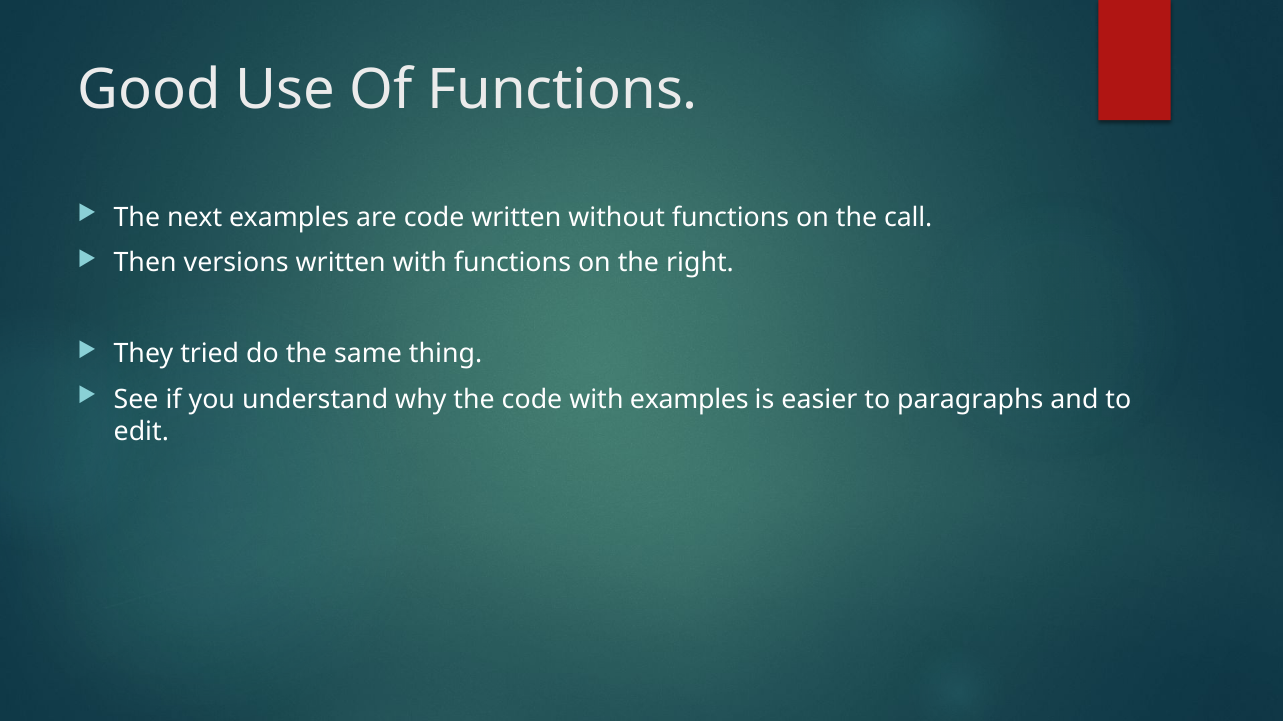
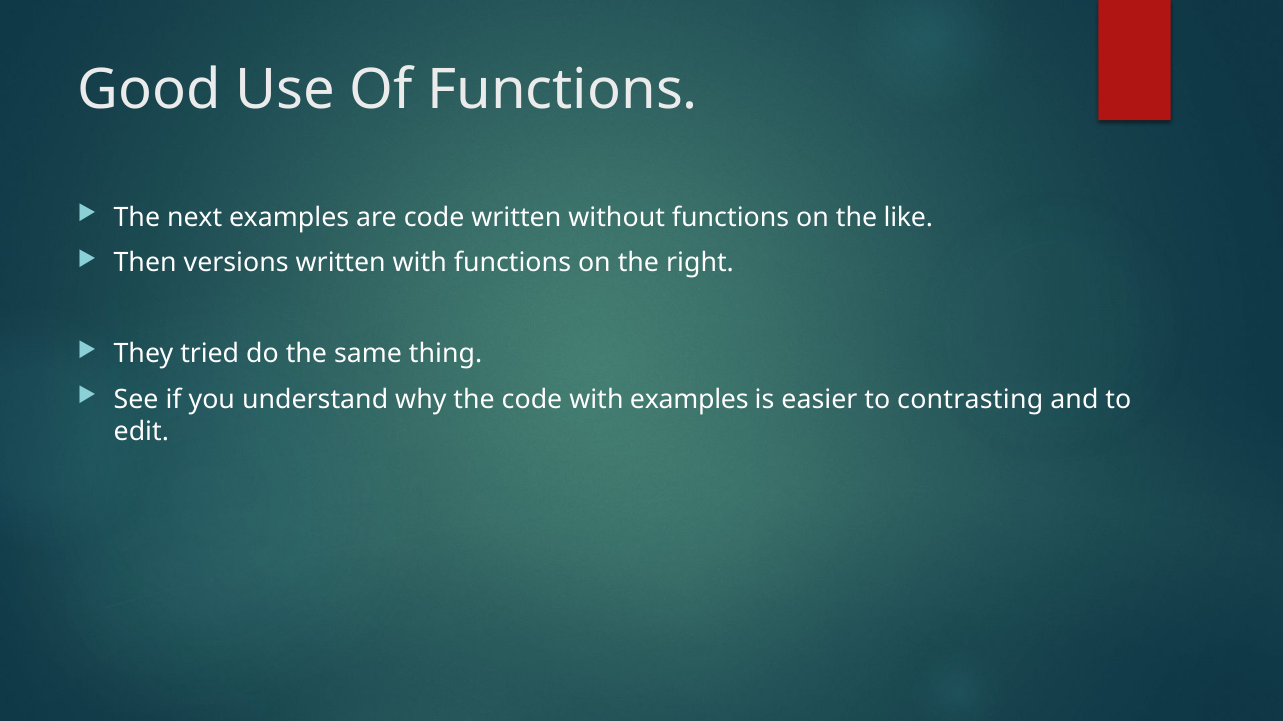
call: call -> like (908, 218)
paragraphs: paragraphs -> contrasting (970, 400)
